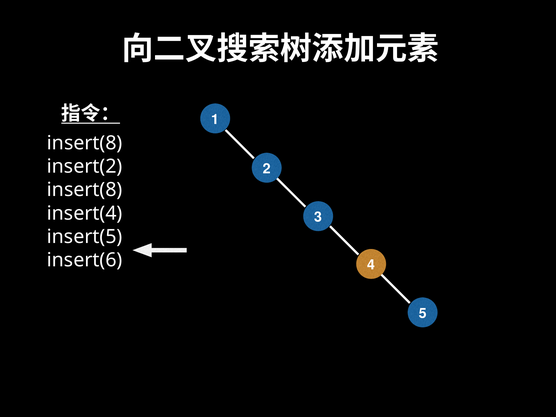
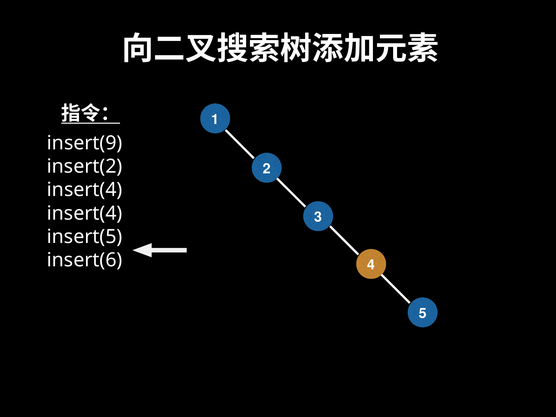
insert(8: insert(8 -> insert(9 (85, 143)
insert(8: insert(8 -> insert(4 (85, 190)
